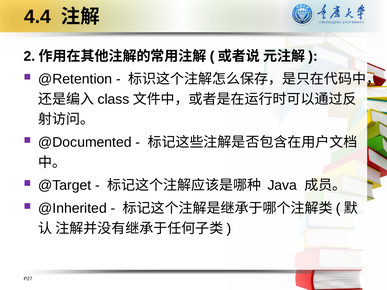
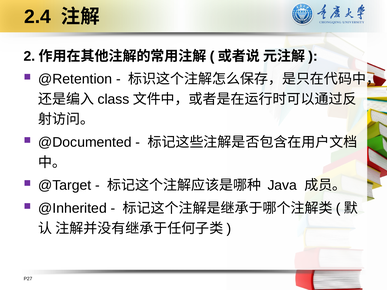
4.4: 4.4 -> 2.4 (38, 17)
